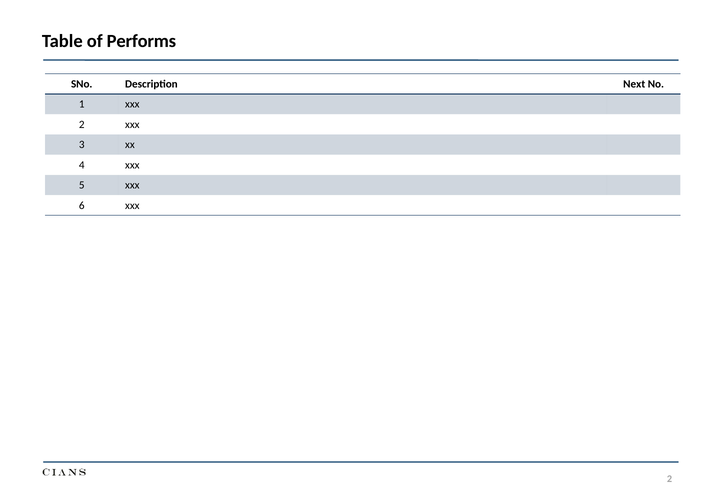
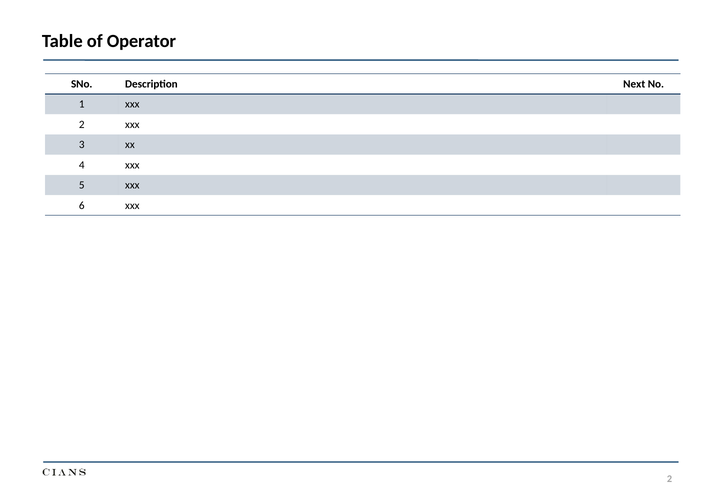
Performs: Performs -> Operator (141, 41)
